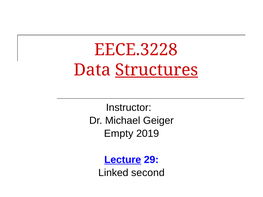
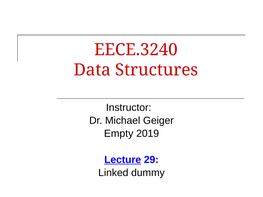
EECE.3228: EECE.3228 -> EECE.3240 (136, 50)
Structures underline: present -> none (157, 70)
second: second -> dummy (148, 173)
